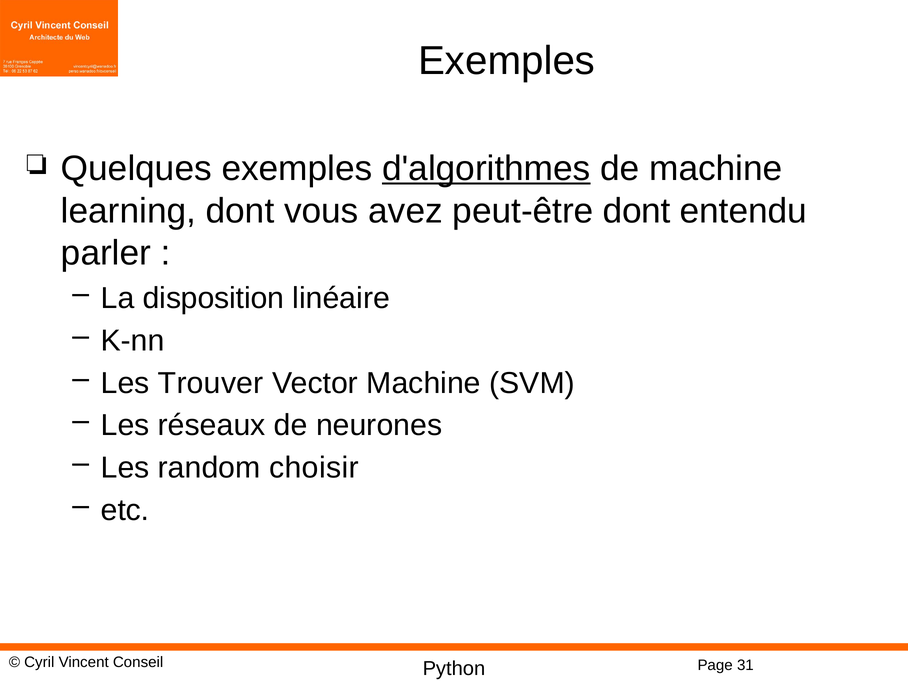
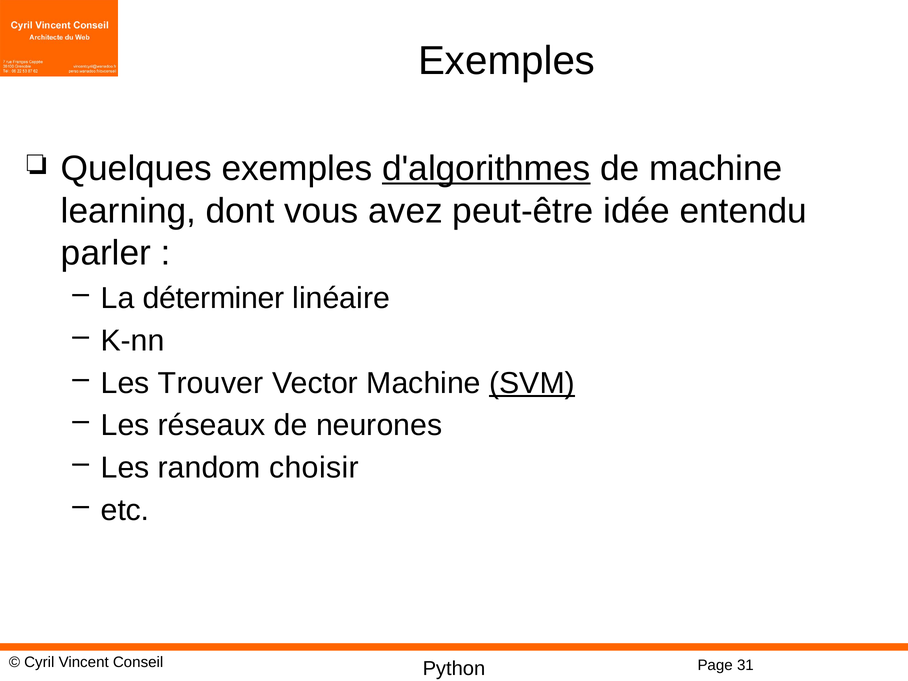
peut-être dont: dont -> idée (637, 211)
disposition: disposition -> déterminer (214, 298)
SVM underline: none -> present (532, 383)
